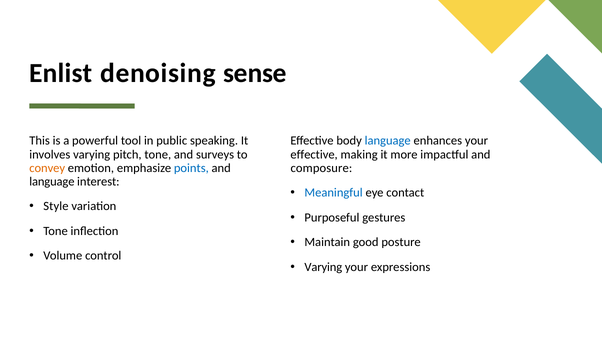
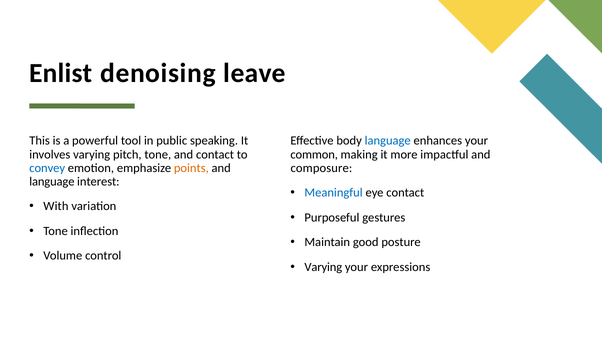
sense: sense -> leave (255, 73)
and surveys: surveys -> contact (215, 155)
effective: effective -> common (314, 155)
convey colour: orange -> blue (47, 168)
points colour: blue -> orange (191, 168)
Style: Style -> With (56, 207)
